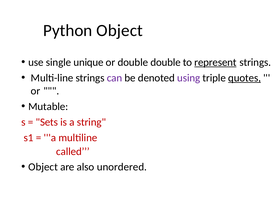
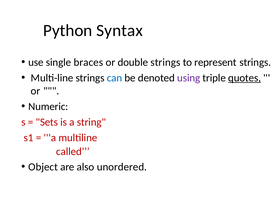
Python Object: Object -> Syntax (120, 31)
unique: unique -> braces (88, 62)
double double: double -> strings (165, 62)
represent underline: present -> none (215, 62)
can colour: purple -> blue (115, 78)
Mutable: Mutable -> Numeric (48, 107)
